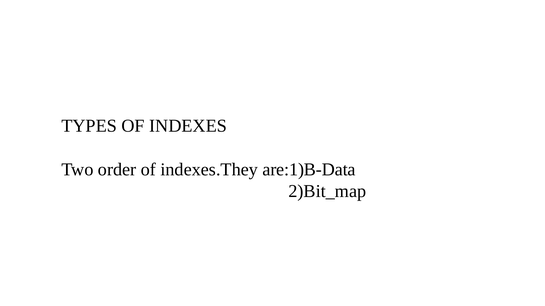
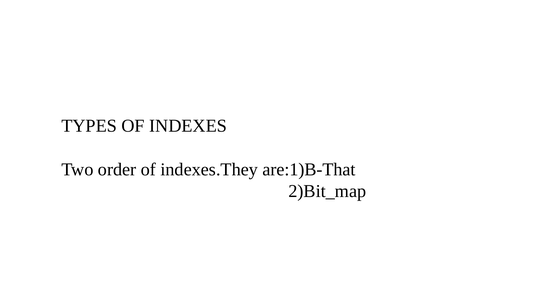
are:1)B-Data: are:1)B-Data -> are:1)B-That (309, 170)
